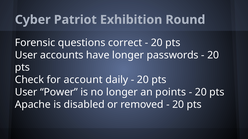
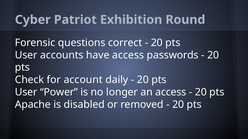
have longer: longer -> access (128, 55)
an points: points -> access (171, 92)
